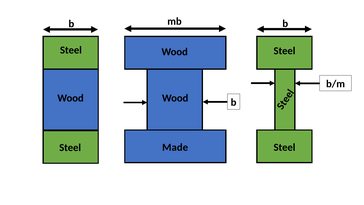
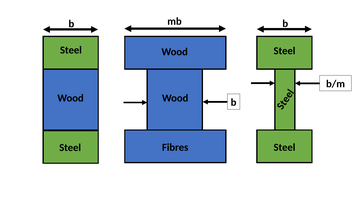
Made: Made -> Fibres (175, 147)
